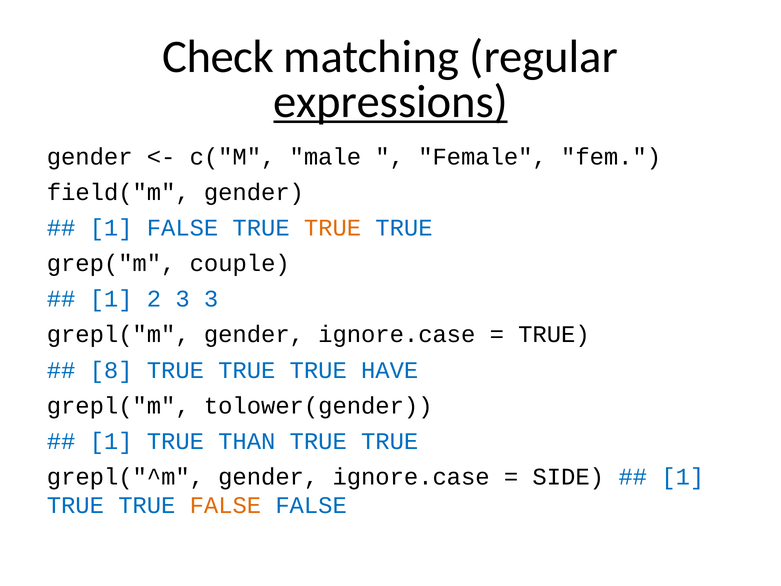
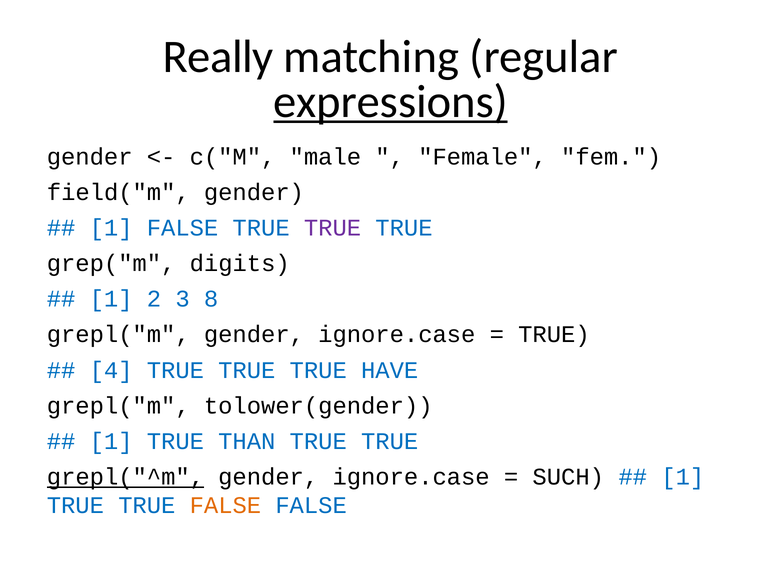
Check: Check -> Really (218, 57)
TRUE colour: orange -> purple (333, 228)
couple: couple -> digits (240, 263)
3 3: 3 -> 8 (211, 299)
8: 8 -> 4 (111, 370)
grepl("^m underline: none -> present (125, 477)
SIDE: SIDE -> SUCH (568, 477)
